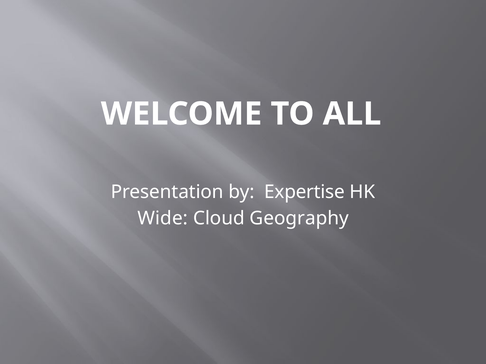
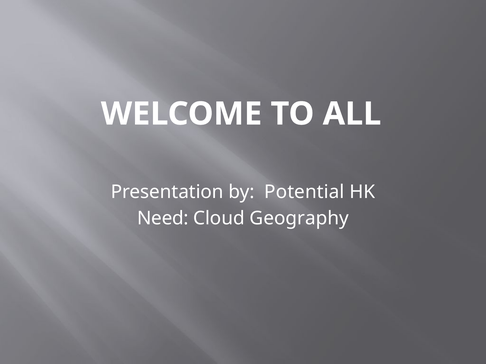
Expertise: Expertise -> Potential (304, 192)
Wide: Wide -> Need (163, 219)
